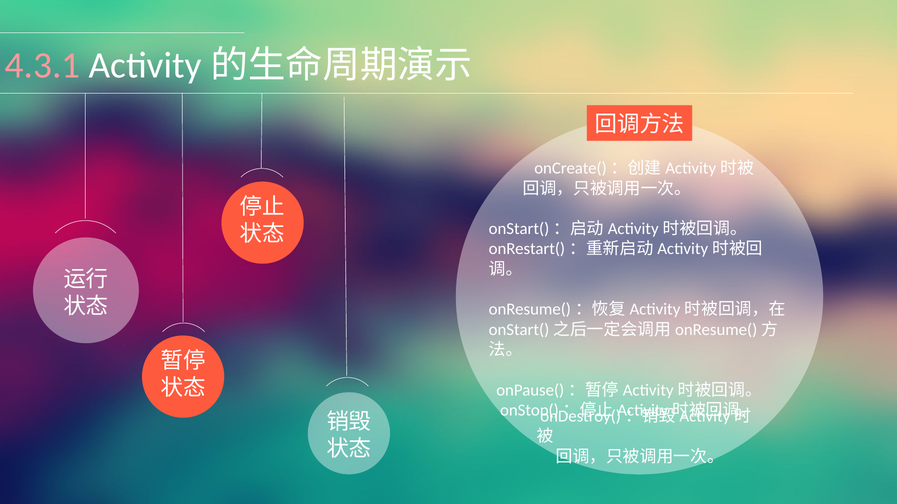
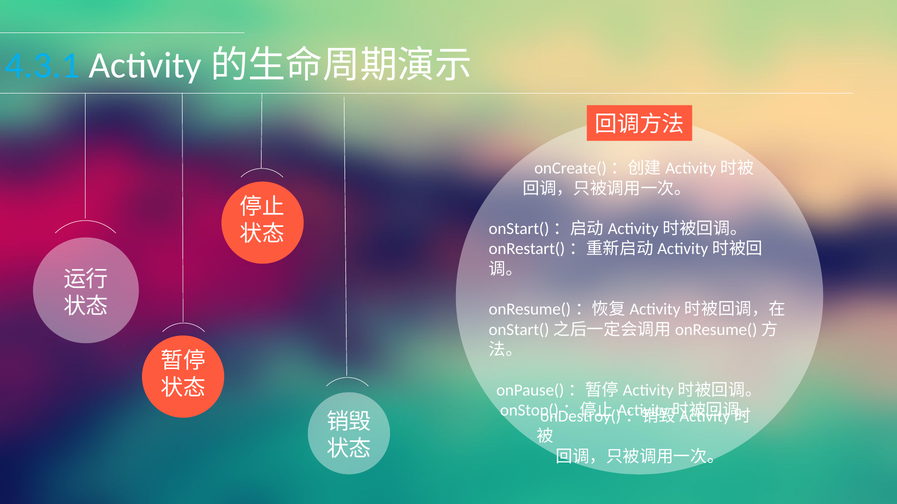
4.3.1 colour: pink -> light blue (43, 65)
